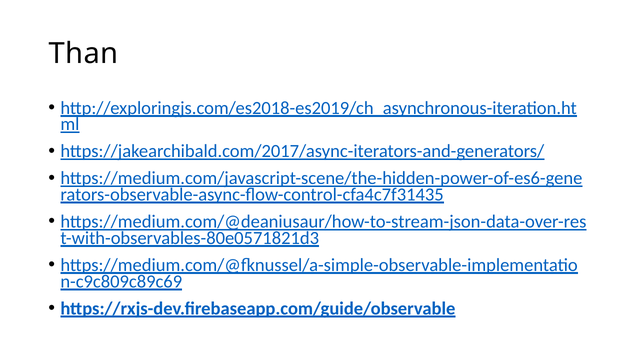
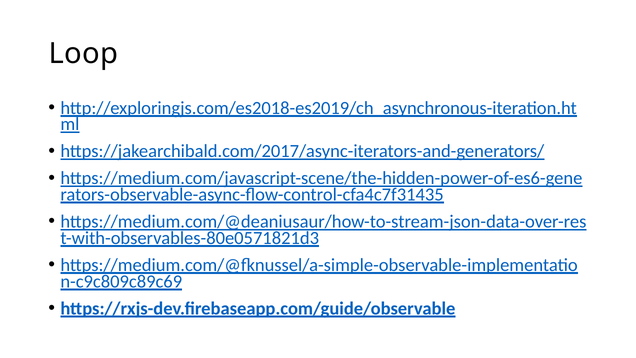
Than: Than -> Loop (83, 53)
